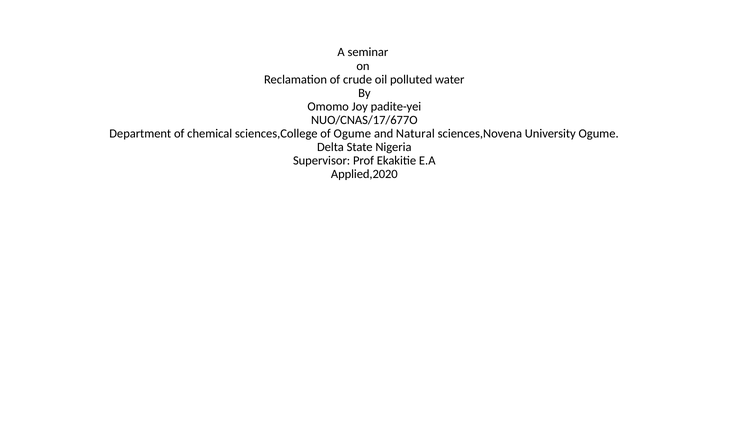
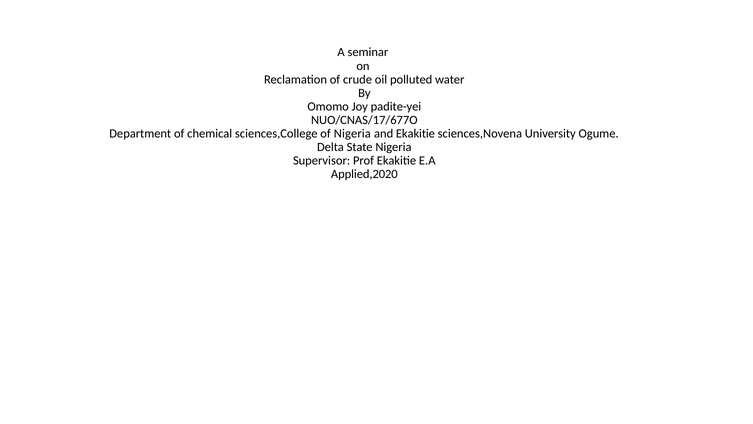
of Ogume: Ogume -> Nigeria (352, 134)
and Natural: Natural -> Ekakitie (415, 134)
